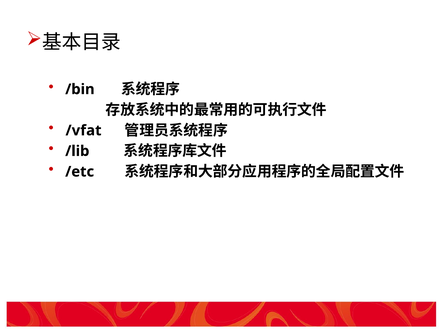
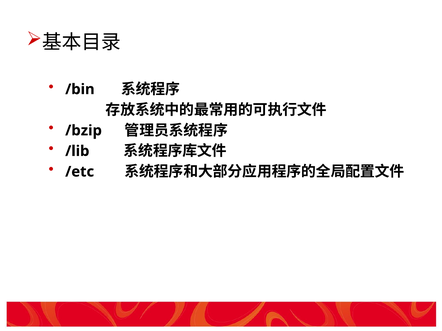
/vfat: /vfat -> /bzip (84, 131)
